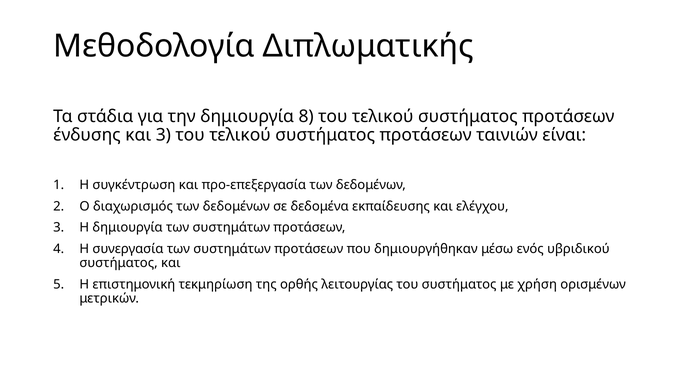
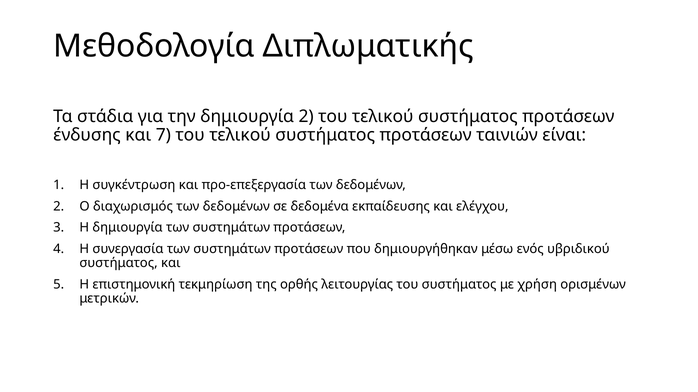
δημιουργία 8: 8 -> 2 (306, 116)
και 3: 3 -> 7 (163, 135)
